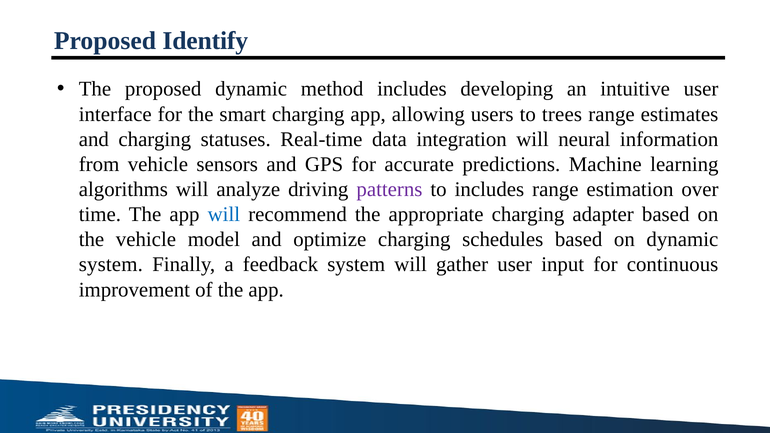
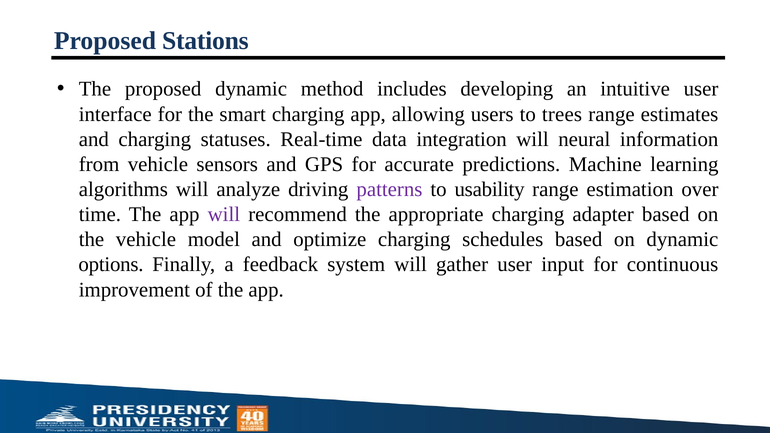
Identify: Identify -> Stations (205, 41)
to includes: includes -> usability (490, 189)
will colour: blue -> purple (224, 214)
system: system -> options (111, 265)
